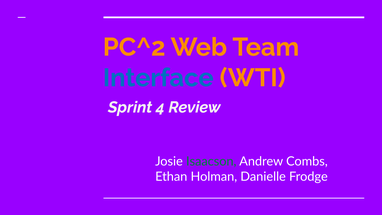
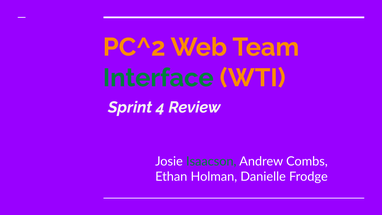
Interface colour: blue -> green (158, 78)
